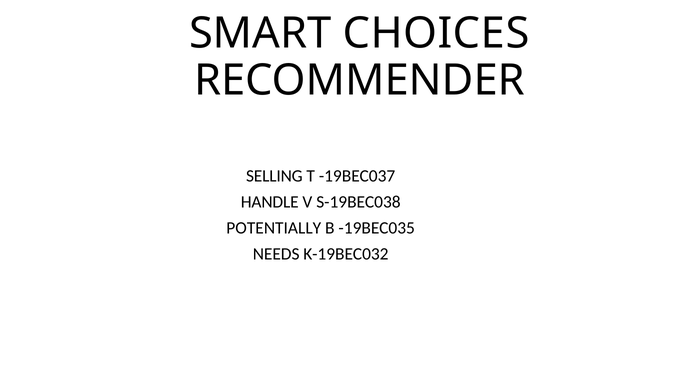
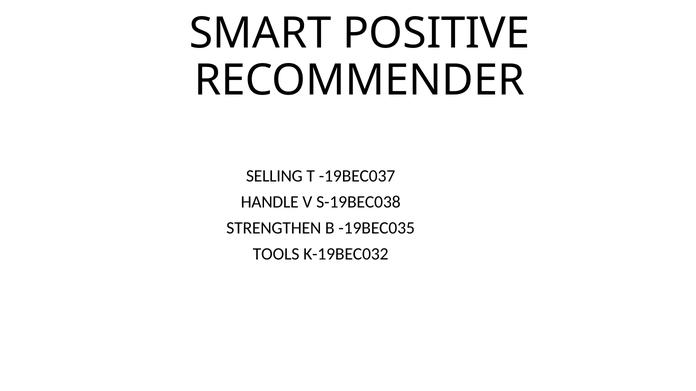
CHOICES: CHOICES -> POSITIVE (436, 33)
POTENTIALLY: POTENTIALLY -> STRENGTHEN (274, 228)
NEEDS: NEEDS -> TOOLS (276, 255)
